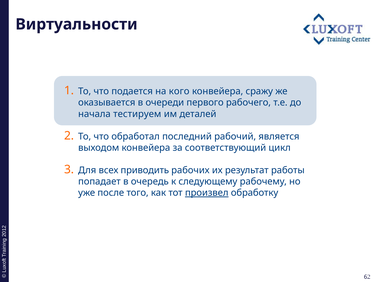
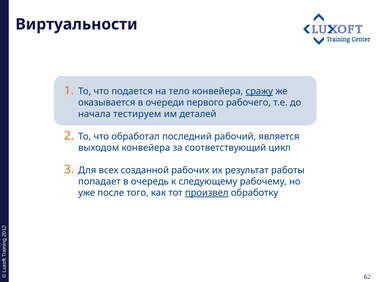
кого: кого -> тело (179, 91)
сражу underline: none -> present (259, 91)
приводить: приводить -> созданной (145, 170)
